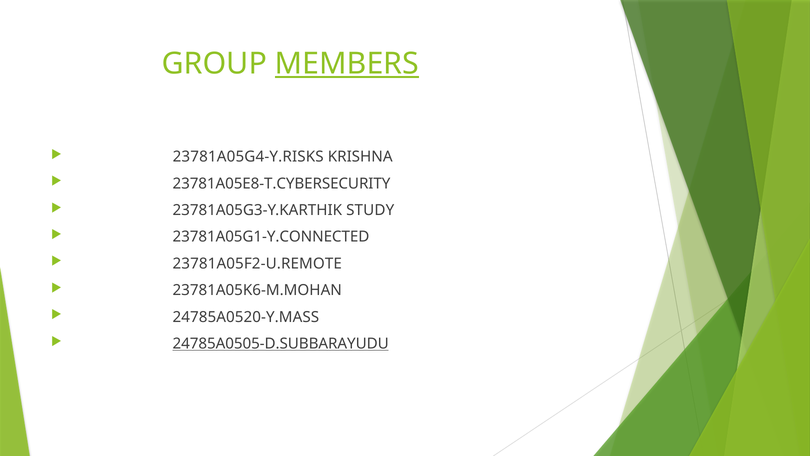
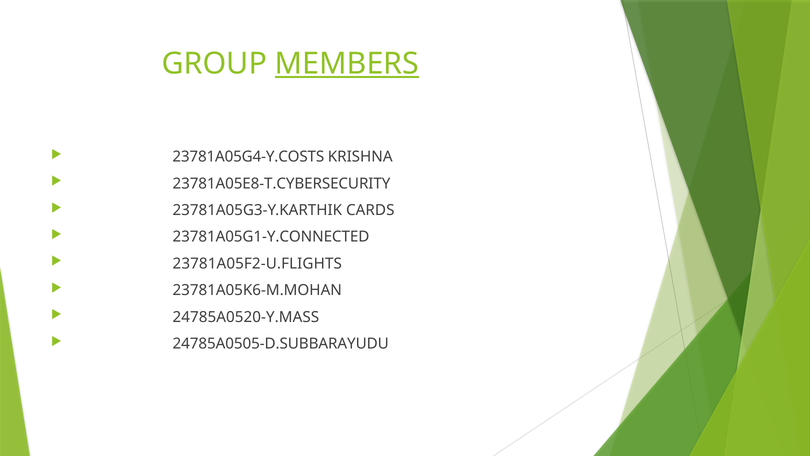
23781A05G4-Y.RISKS: 23781A05G4-Y.RISKS -> 23781A05G4-Y.COSTS (248, 157)
STUDY: STUDY -> CARDS (370, 210)
23781A05F2-U.REMOTE: 23781A05F2-U.REMOTE -> 23781A05F2-U.FLIGHTS (257, 263)
24785A0505-D.SUBBARAYUDU underline: present -> none (281, 343)
